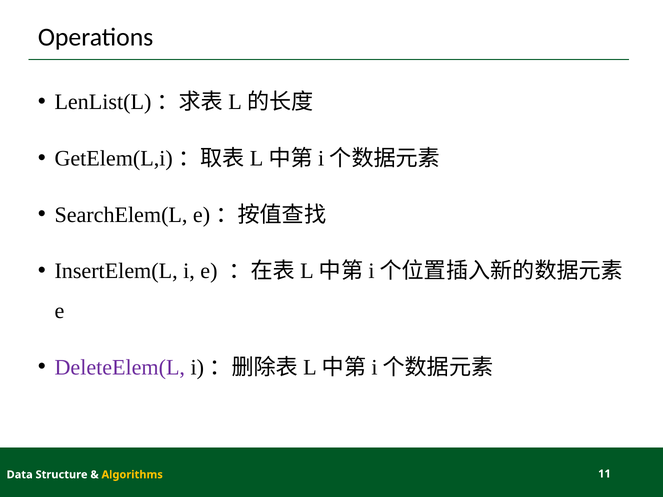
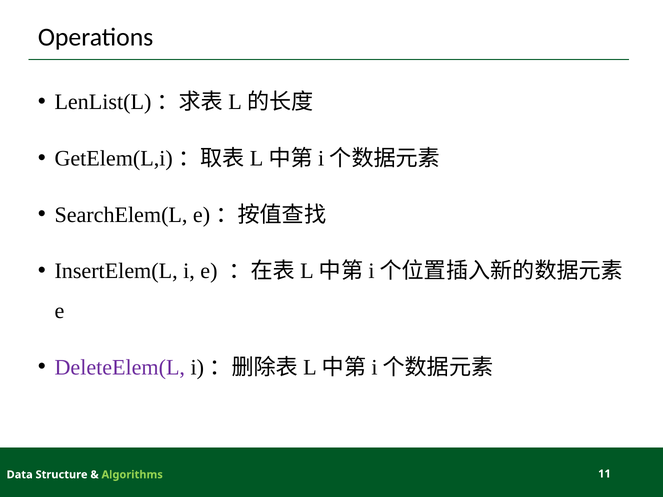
Algorithms colour: yellow -> light green (132, 475)
